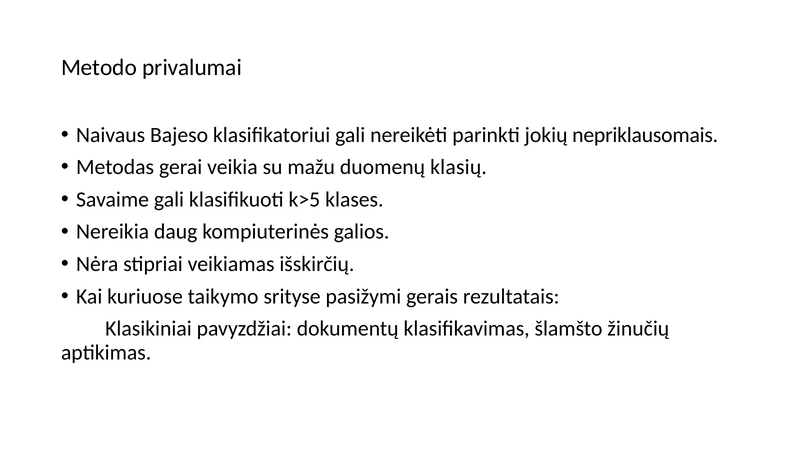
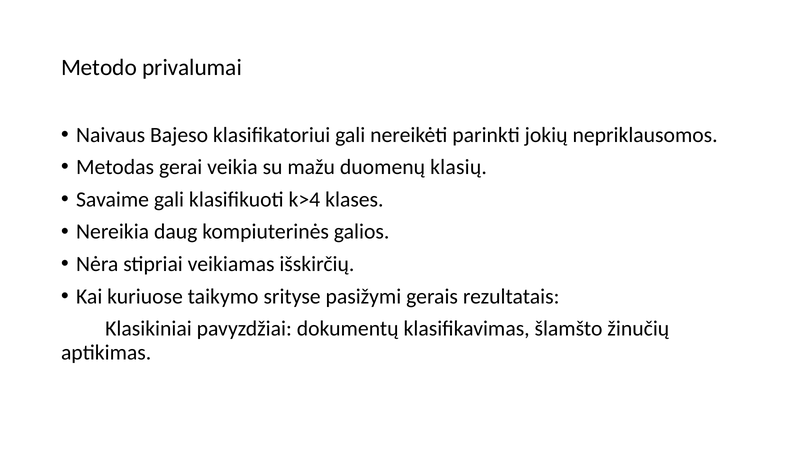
nepriklausomais: nepriklausomais -> nepriklausomos (645, 135)
k>5: k>5 -> k>4 (304, 199)
